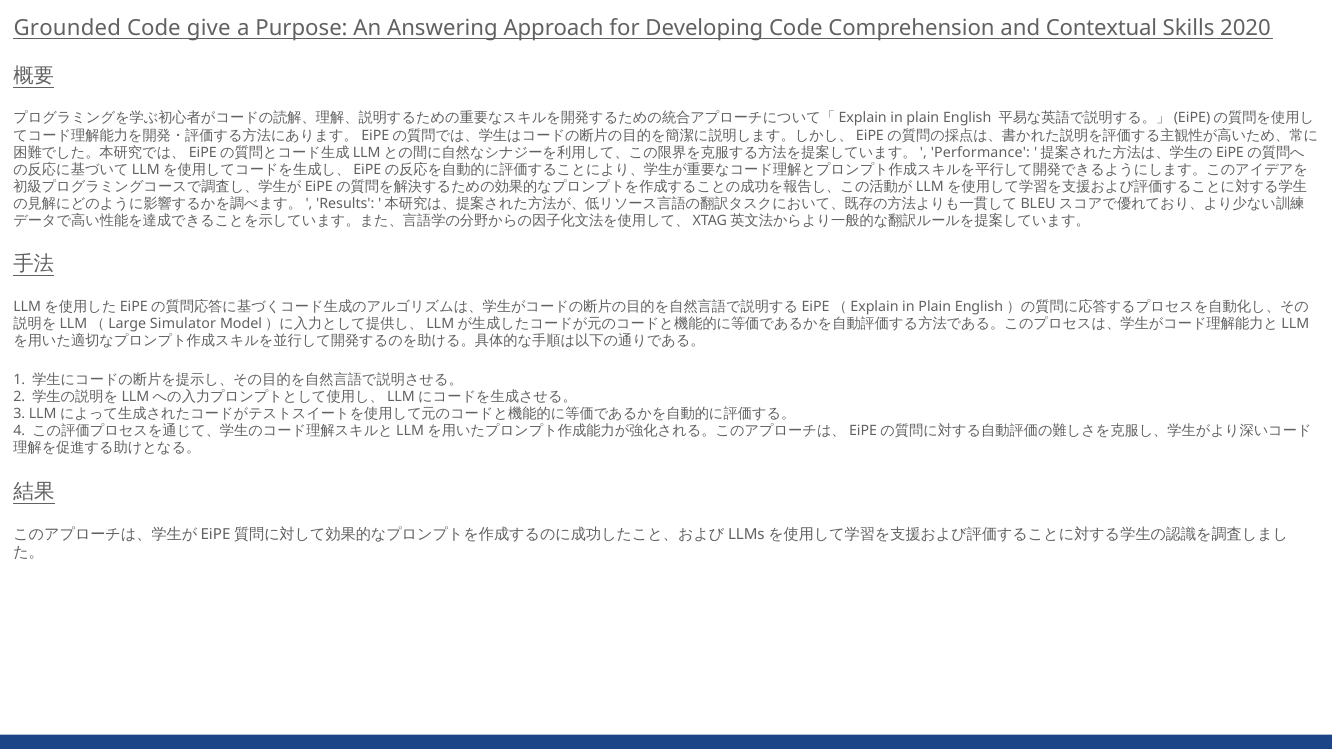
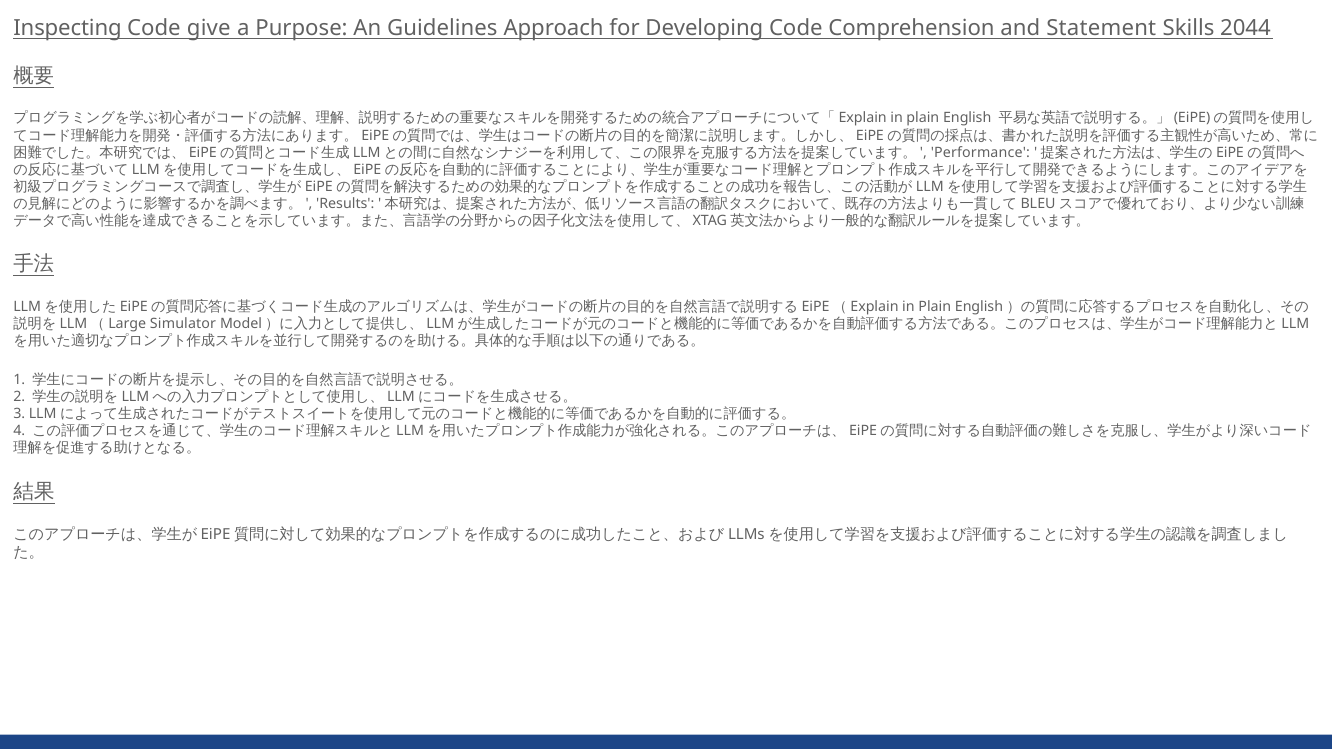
Grounded: Grounded -> Inspecting (68, 28)
Answering: Answering -> Guidelines (442, 28)
Contextual: Contextual -> Statement (1101, 28)
2020: 2020 -> 2044 (1245, 28)
